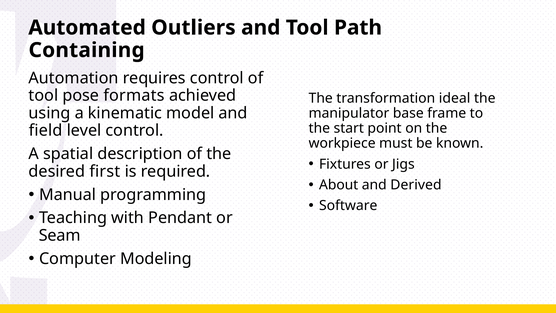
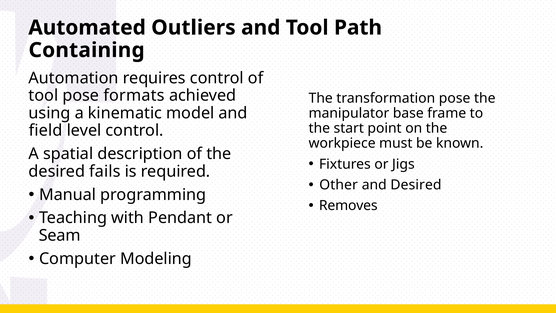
transformation ideal: ideal -> pose (455, 98)
first: first -> fails (105, 171)
About: About -> Other (339, 185)
and Derived: Derived -> Desired (416, 185)
Software: Software -> Removes (348, 206)
